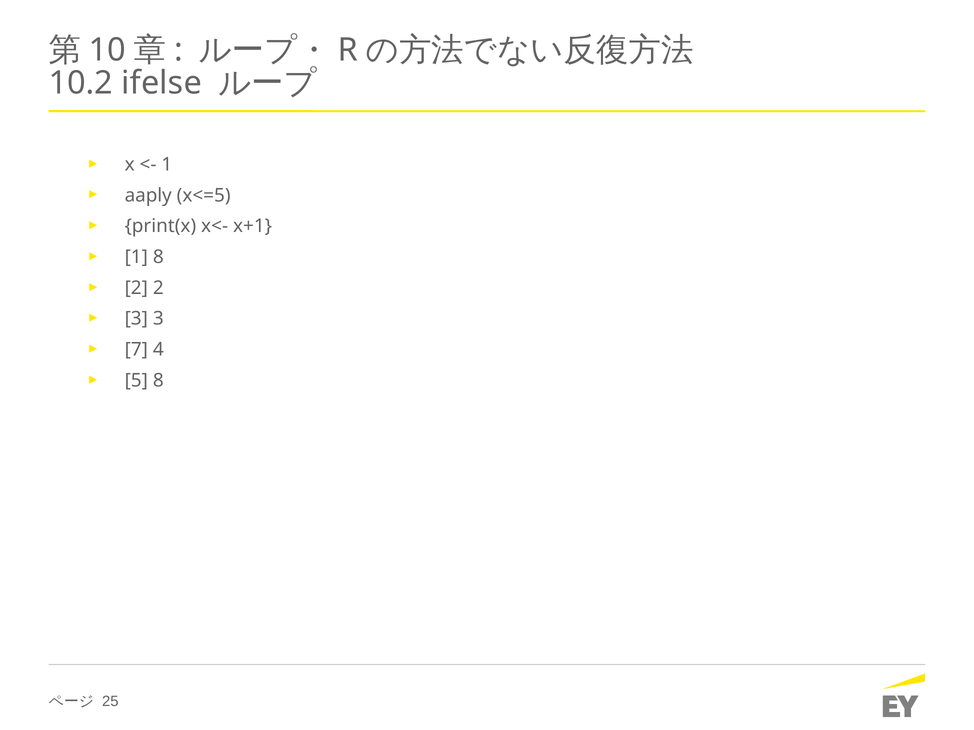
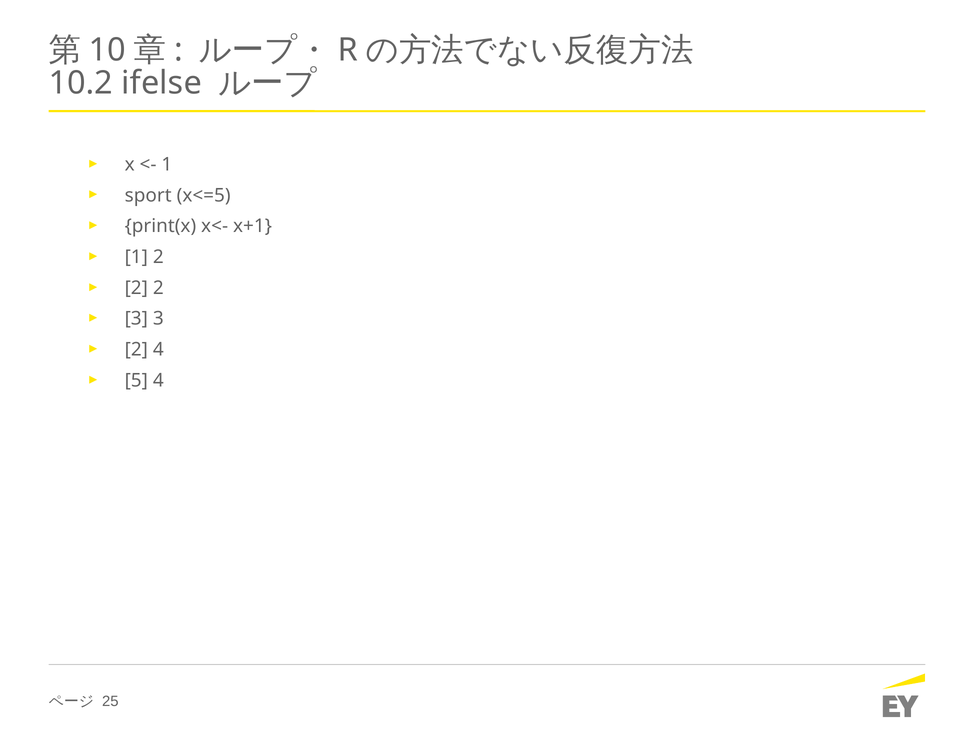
aaply: aaply -> sport (148, 195)
1 8: 8 -> 2 (158, 257)
7: 7 -> 2 (136, 350)
5 8: 8 -> 4 (158, 381)
